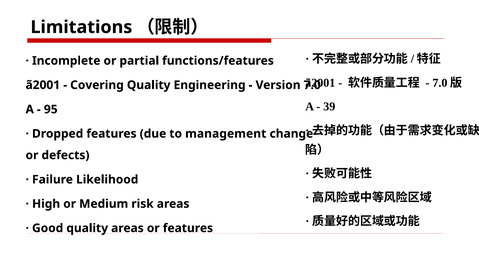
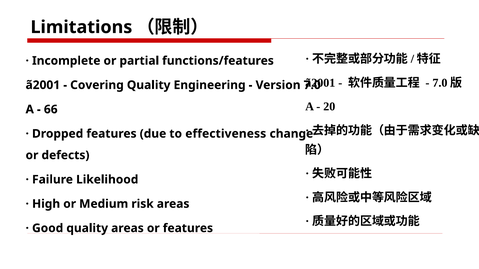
39: 39 -> 20 (329, 107)
95: 95 -> 66 (51, 110)
management: management -> effectiveness (226, 134)
